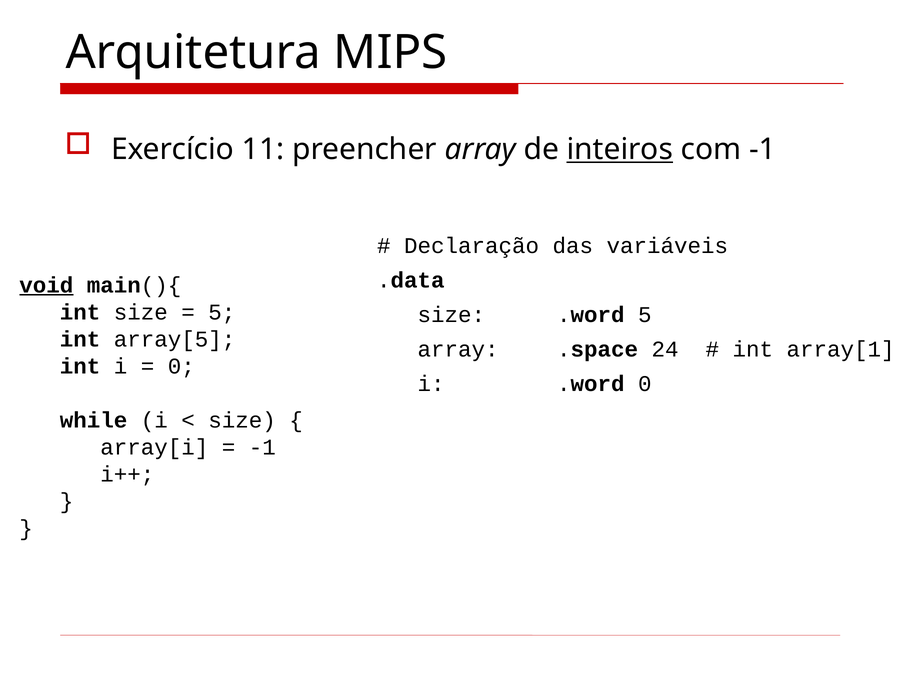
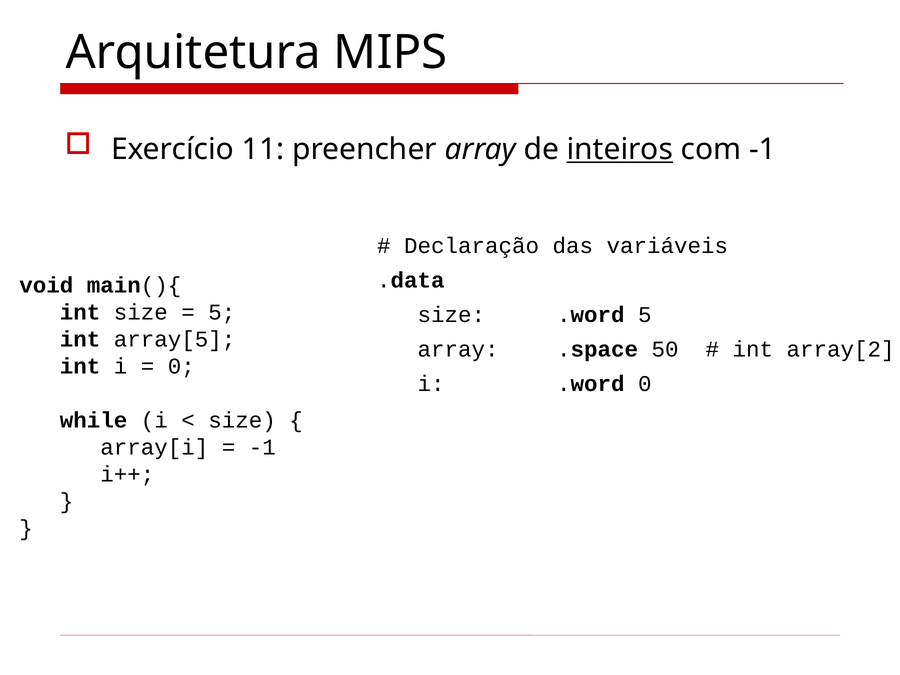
void underline: present -> none (46, 285)
24: 24 -> 50 (665, 349)
array[1: array[1 -> array[2 (841, 349)
